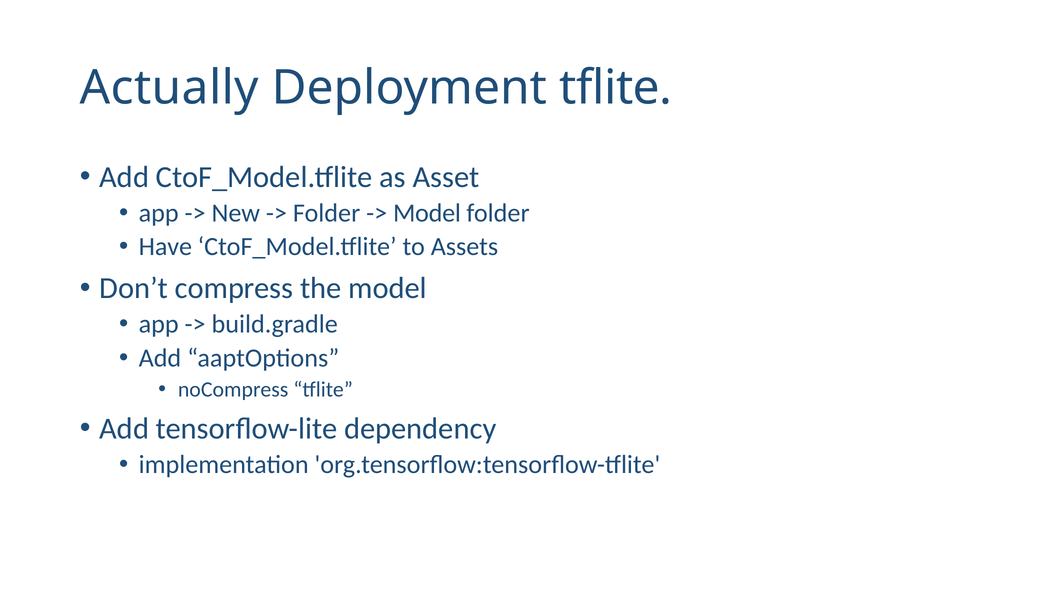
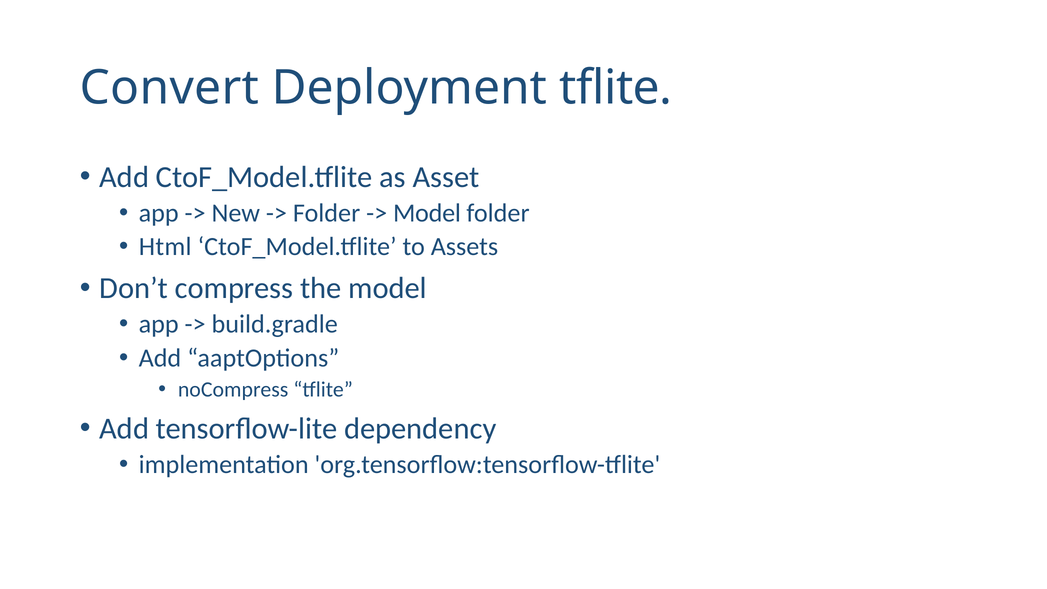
Actually: Actually -> Convert (169, 88)
Have: Have -> Html (165, 247)
